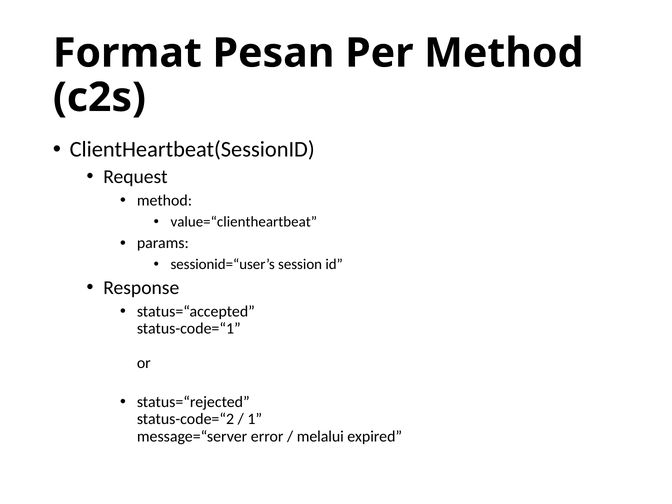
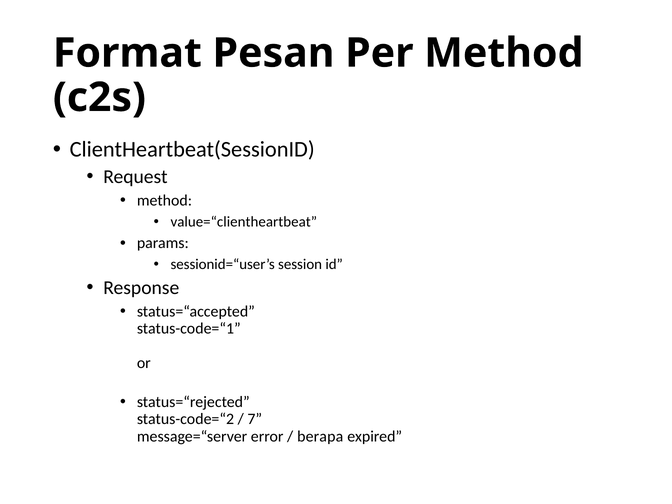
1: 1 -> 7 (255, 419)
melalui: melalui -> berapa (320, 436)
